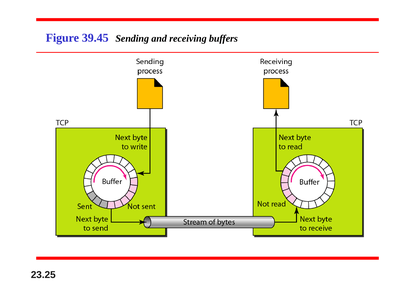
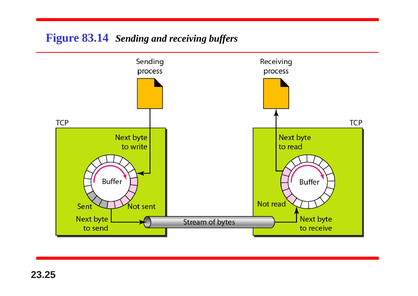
39.45: 39.45 -> 83.14 (95, 38)
